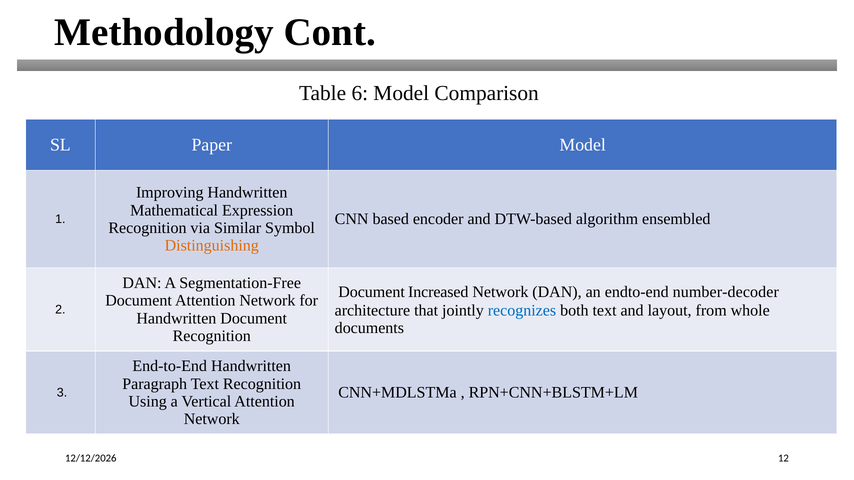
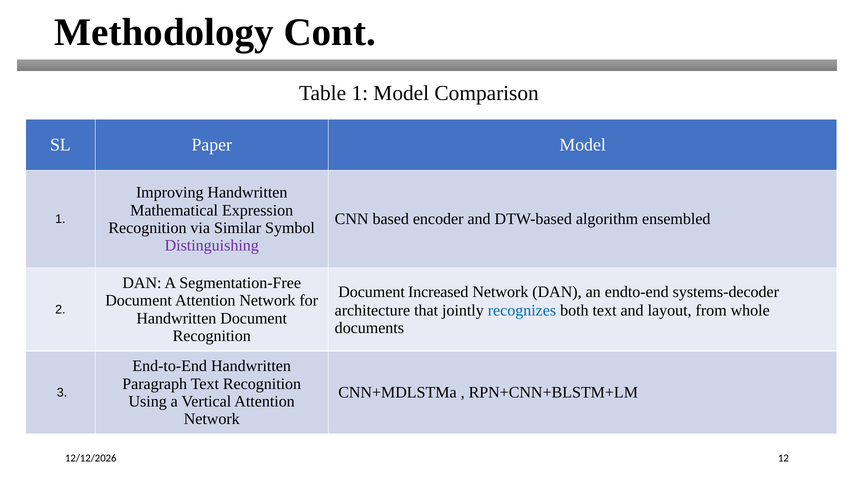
Table 6: 6 -> 1 (360, 93)
Distinguishing colour: orange -> purple (212, 246)
number-decoder: number-decoder -> systems-decoder (726, 292)
